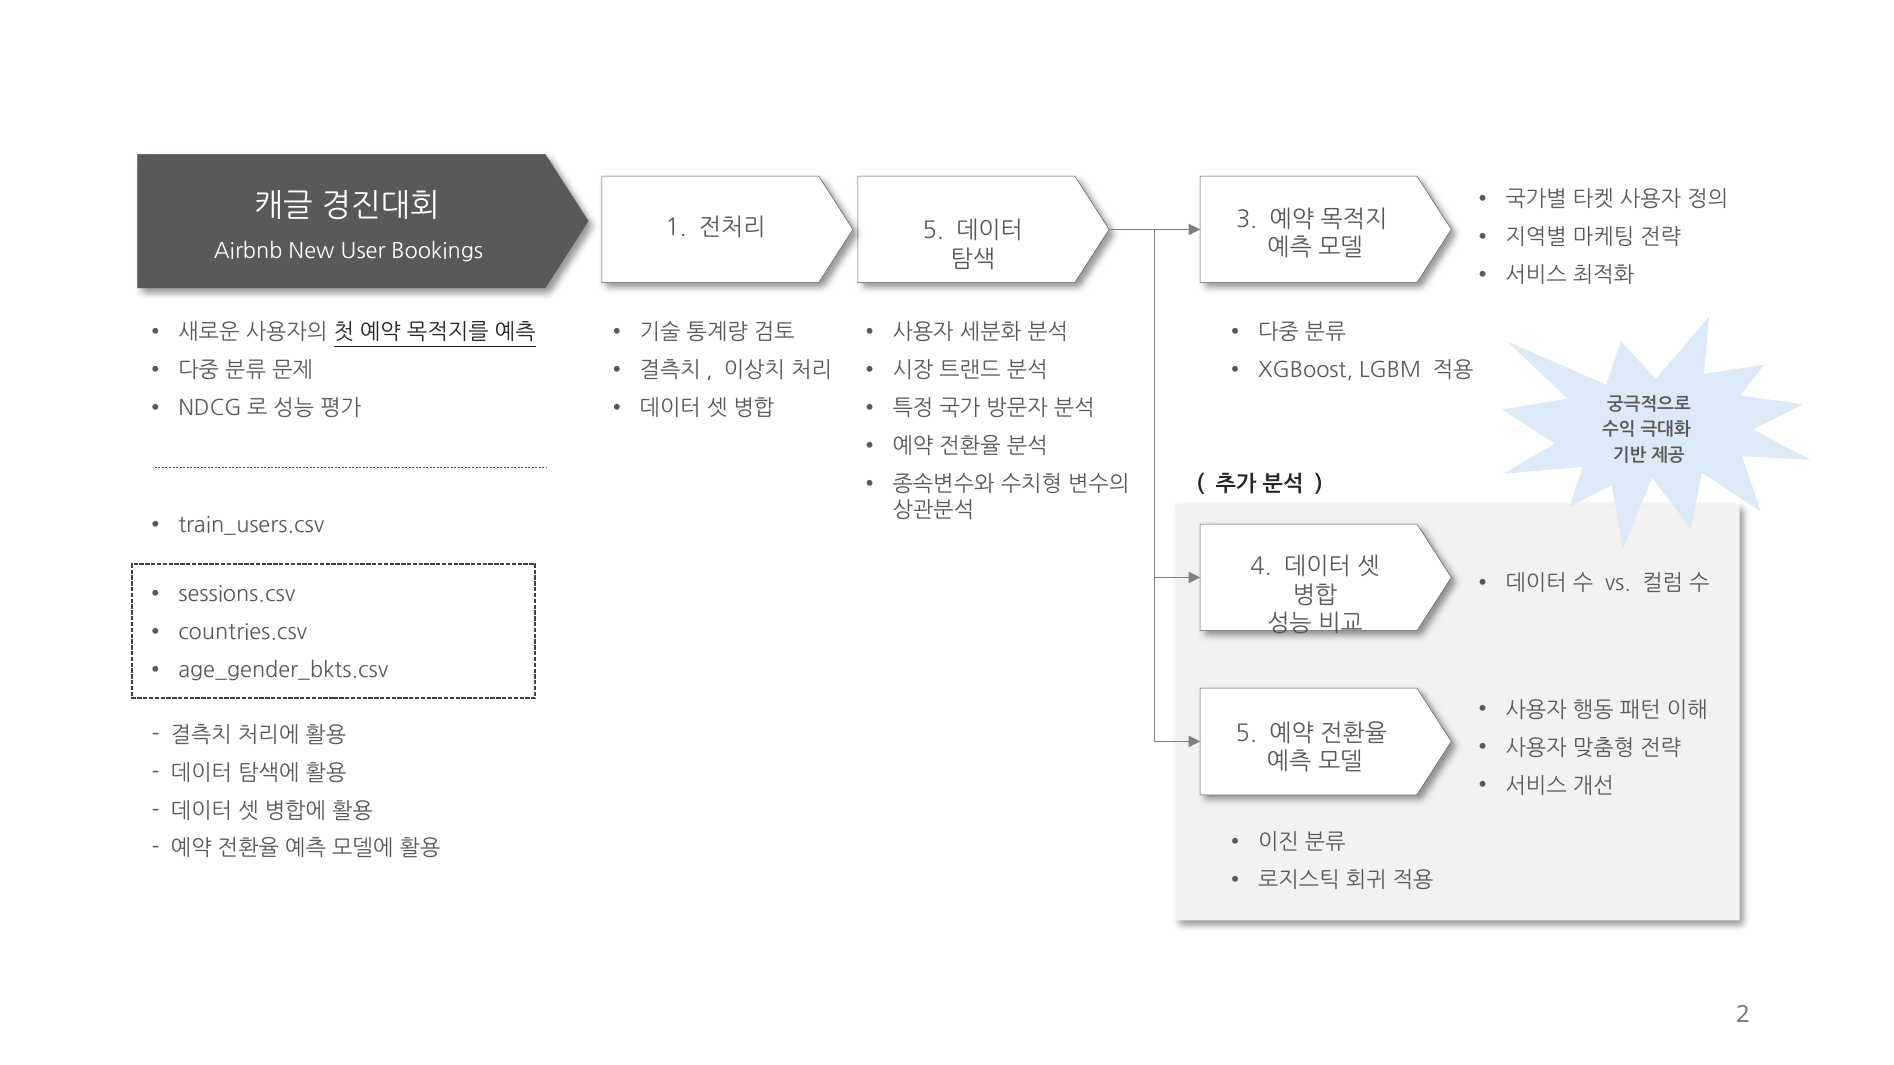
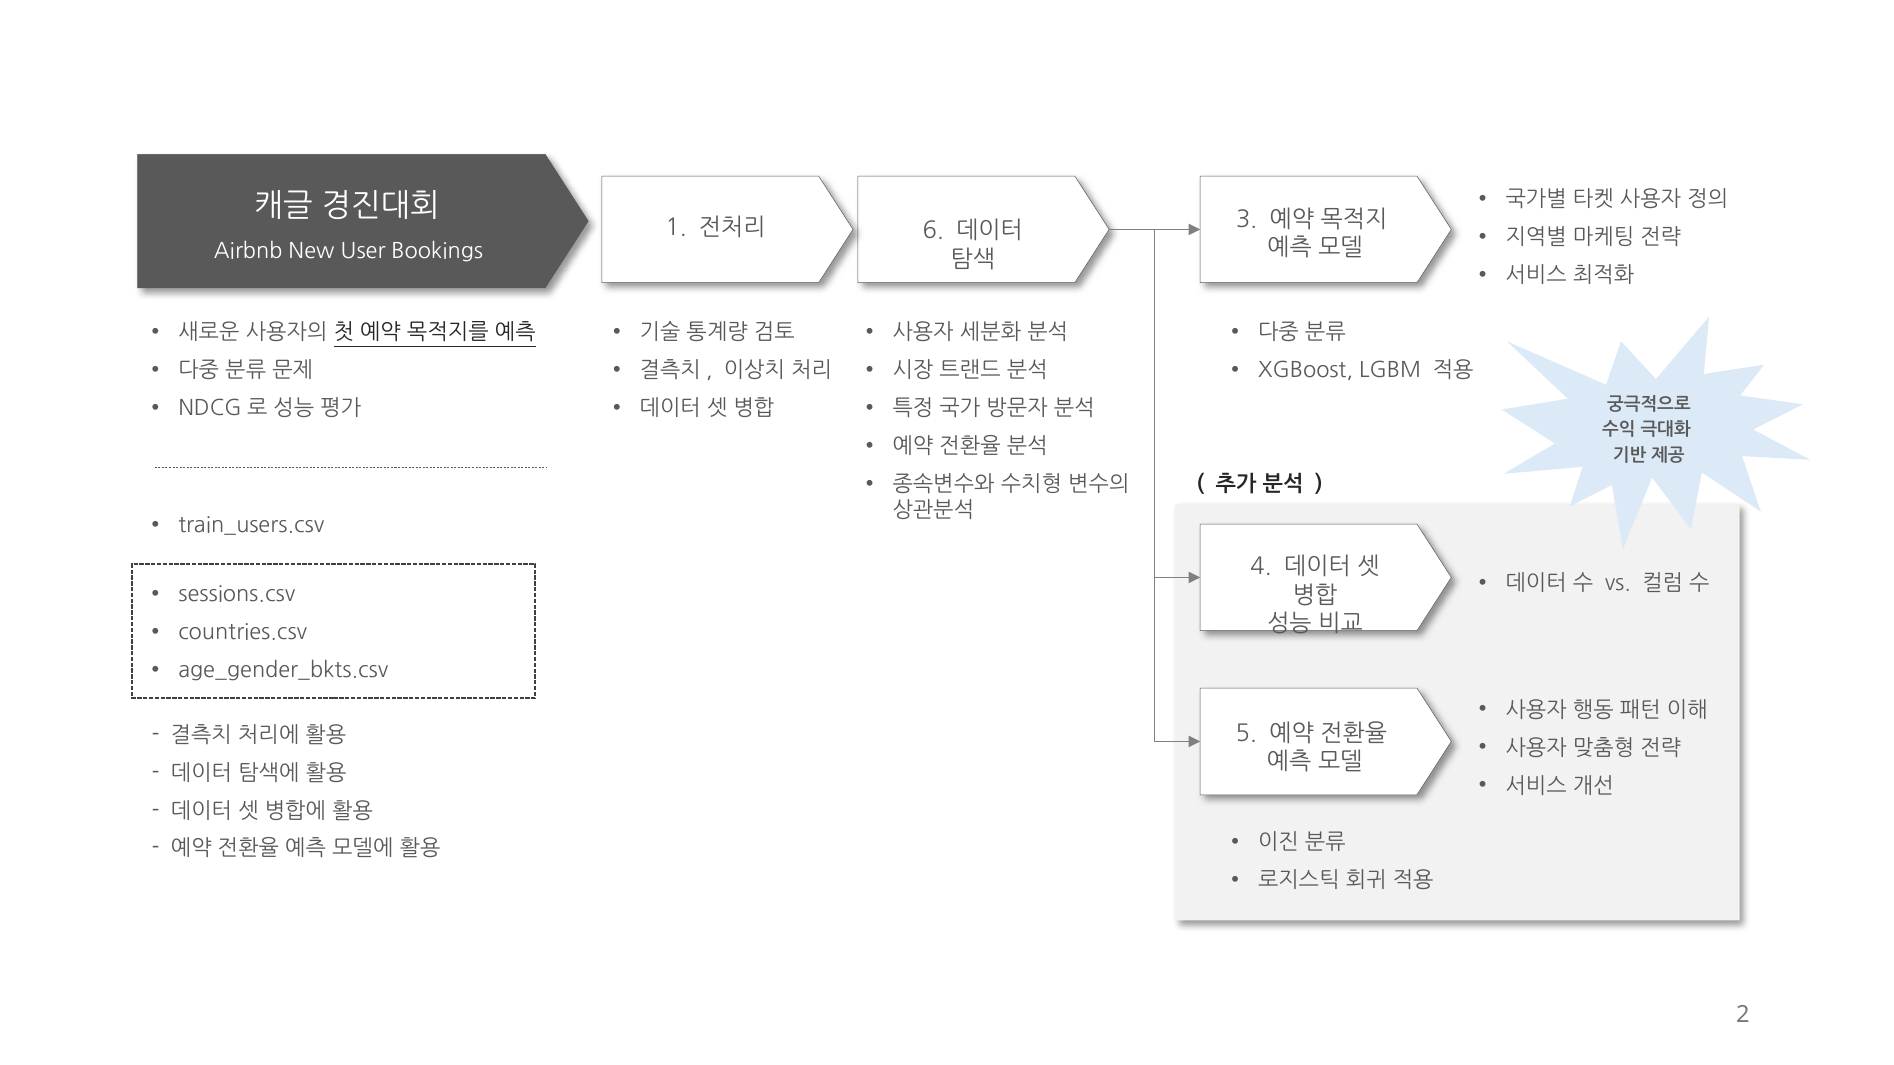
5: 5 -> 6 (933, 231)
